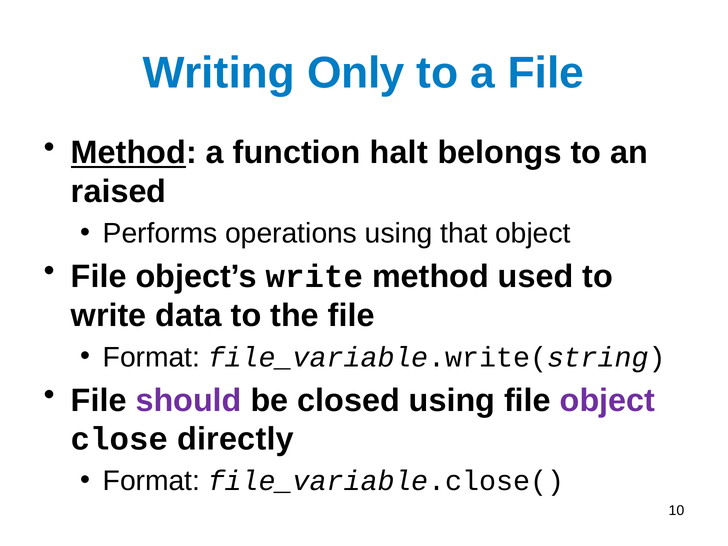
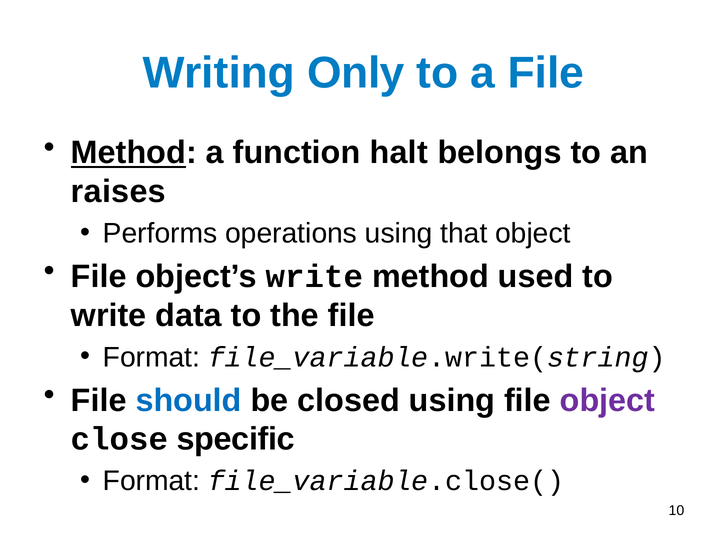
raised: raised -> raises (118, 192)
should colour: purple -> blue (189, 400)
directly: directly -> specific (236, 439)
